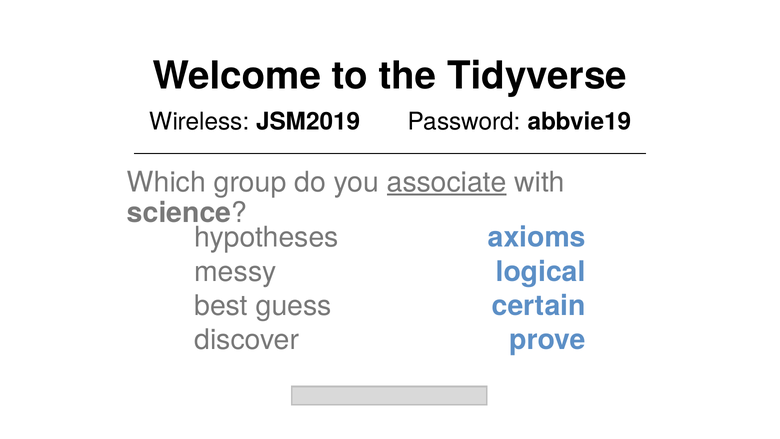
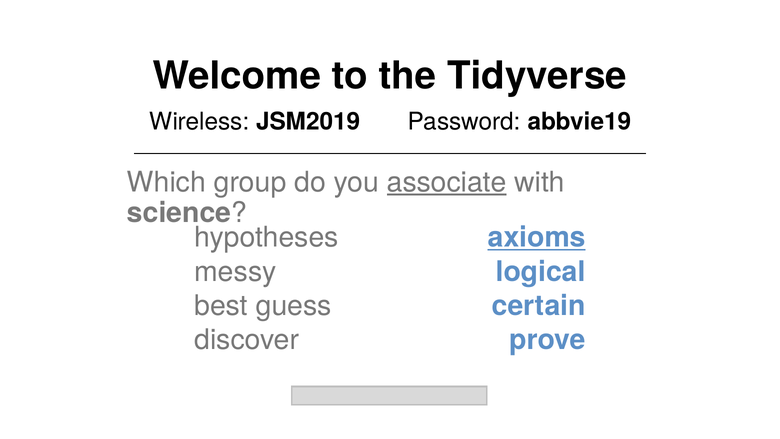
axioms underline: none -> present (537, 237)
